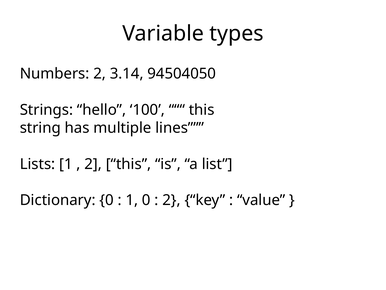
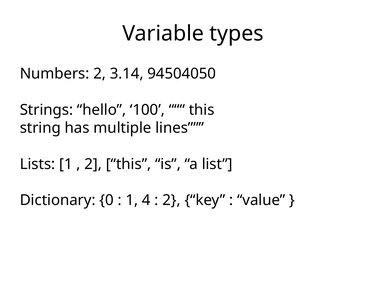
1 0: 0 -> 4 (146, 200)
